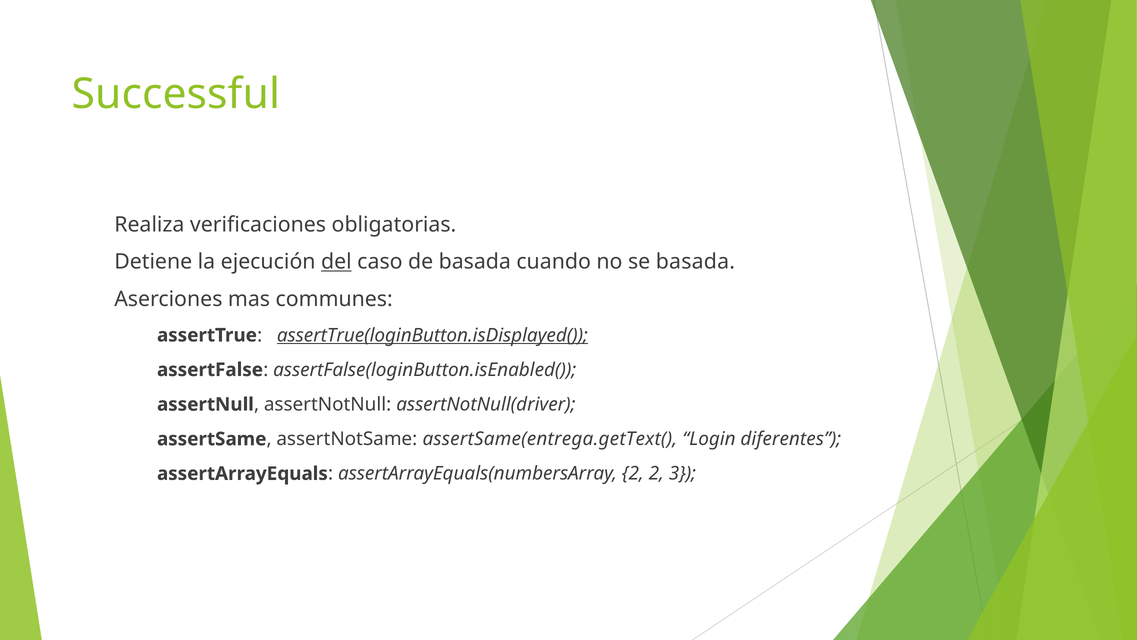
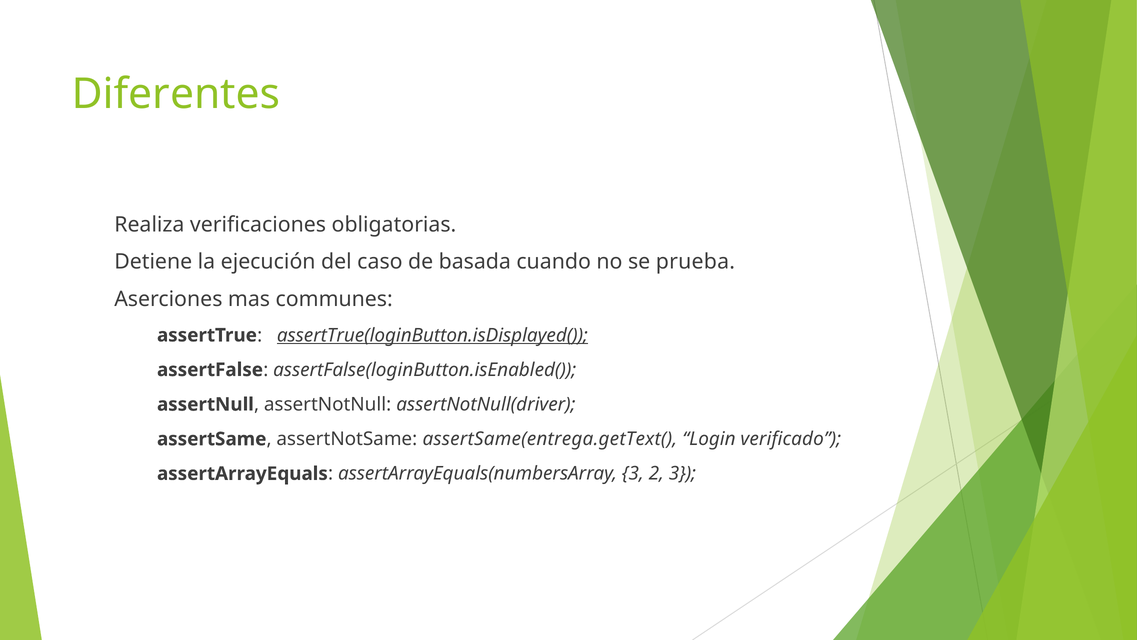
Successful: Successful -> Diferentes (176, 94)
del underline: present -> none (336, 262)
se basada: basada -> prueba (695, 262)
diferentes: diferentes -> verificado (791, 439)
assertArrayEquals(numbersArray 2: 2 -> 3 (633, 473)
